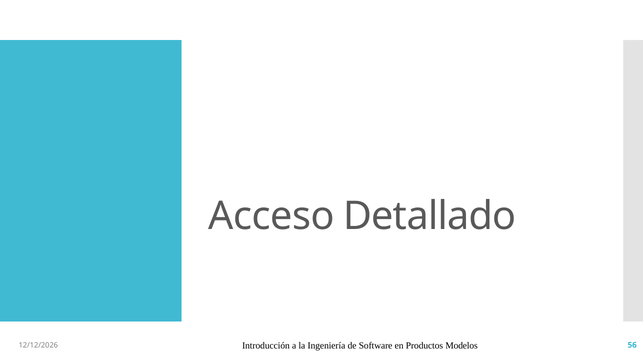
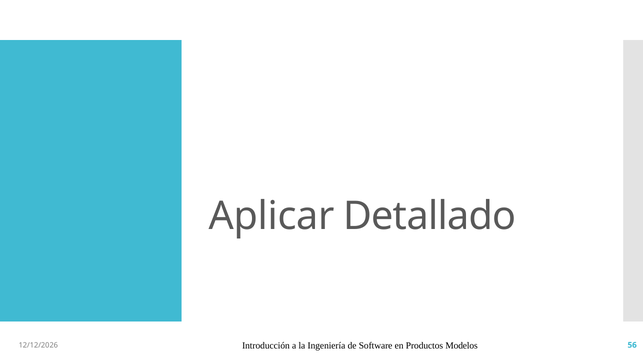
Acceso: Acceso -> Aplicar (272, 216)
